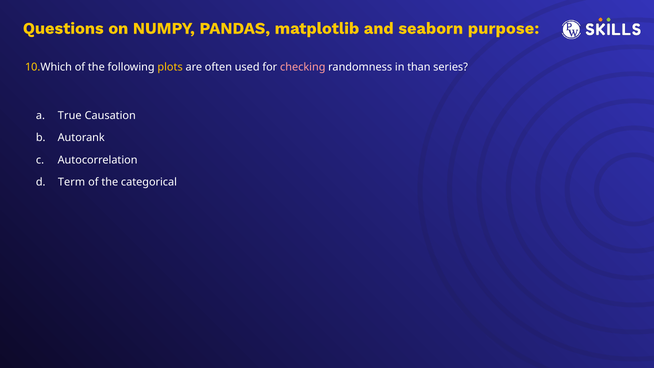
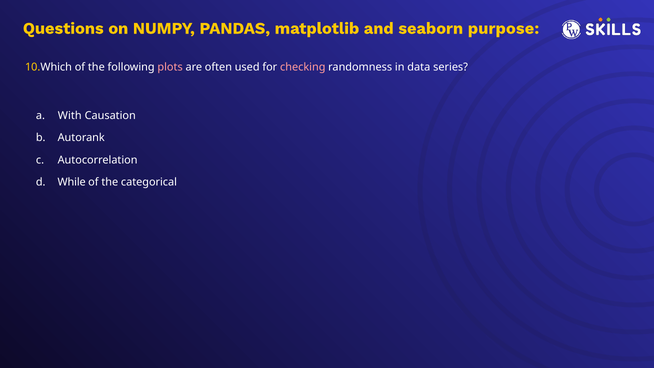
plots colour: yellow -> pink (170, 67)
than: than -> data (419, 67)
True: True -> With (70, 116)
Term: Term -> While (72, 182)
